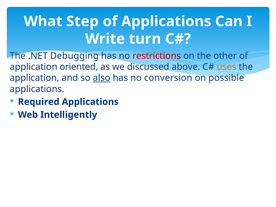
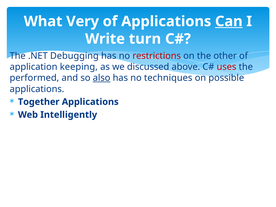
Step: Step -> Very (83, 21)
Can underline: none -> present (229, 21)
oriented: oriented -> keeping (79, 67)
uses colour: orange -> red (226, 67)
application: application -> performed (34, 78)
conversion: conversion -> techniques (168, 78)
Required: Required -> Together (39, 102)
